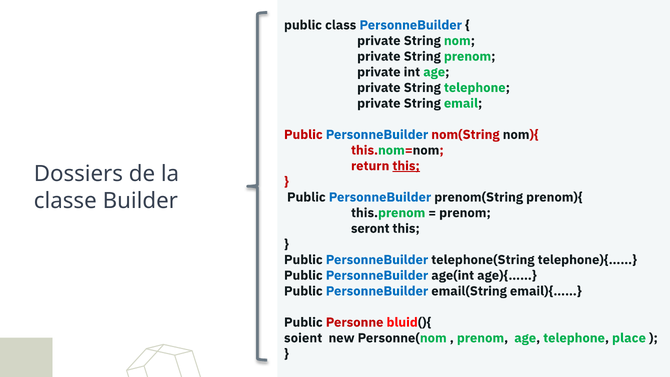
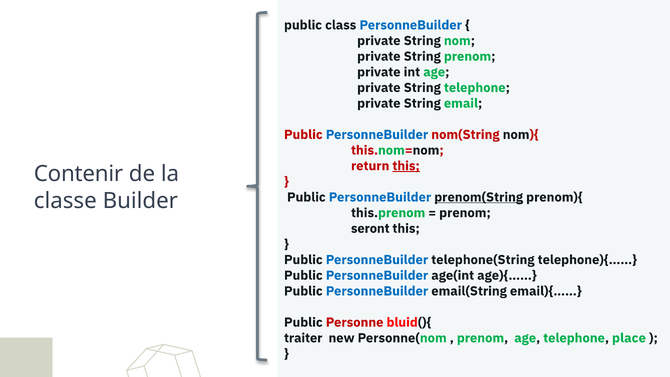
Dossiers: Dossiers -> Contenir (79, 174)
prenom(String underline: none -> present (479, 197)
soient: soient -> traiter (303, 338)
